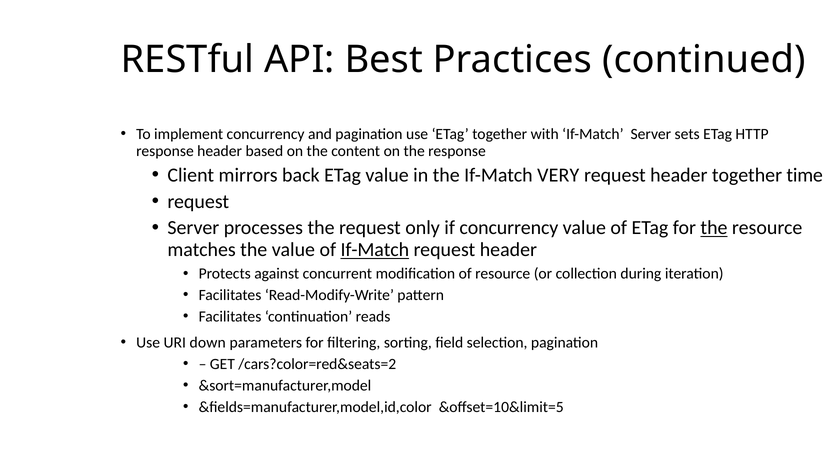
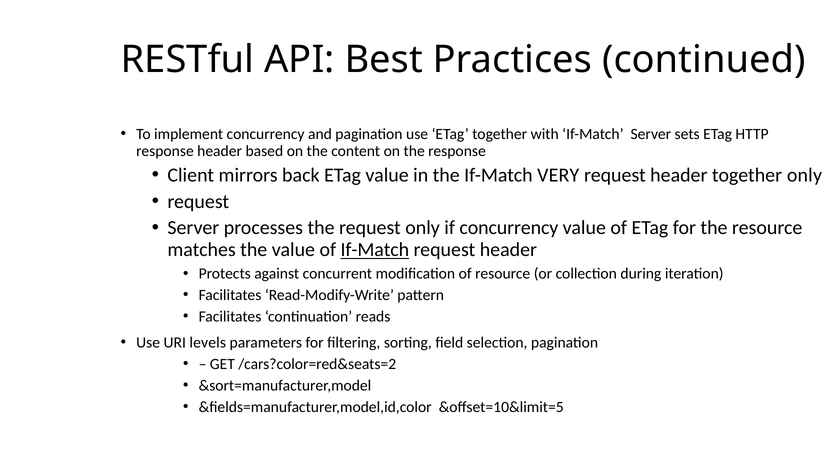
together time: time -> only (804, 175)
the underline: present -> none (714, 228)
down: down -> levels (208, 342)
